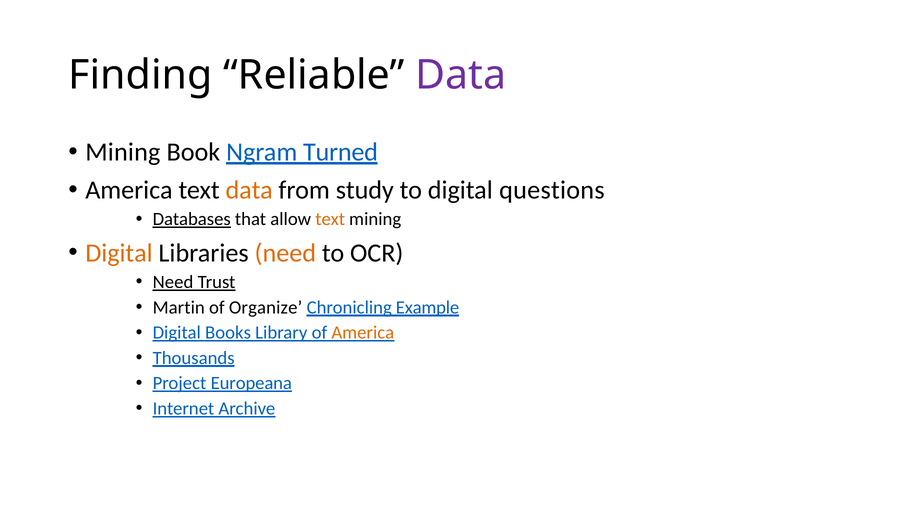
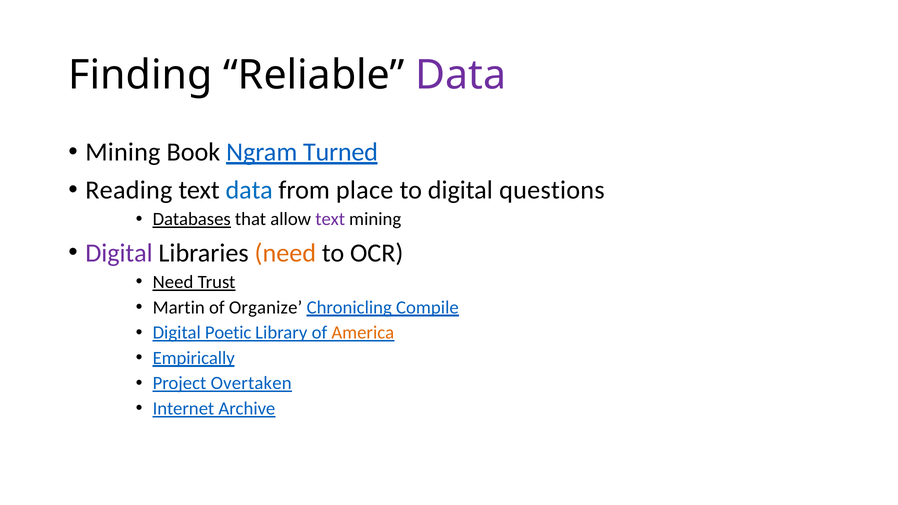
America: America -> Reading (129, 190)
data colour: orange -> blue (249, 190)
study: study -> place (365, 190)
text colour: orange -> purple (330, 219)
Digital colour: orange -> purple (119, 253)
Example: Example -> Compile (427, 308)
Books: Books -> Poetic (228, 333)
Thousands: Thousands -> Empirically (194, 358)
Europeana: Europeana -> Overtaken (251, 383)
